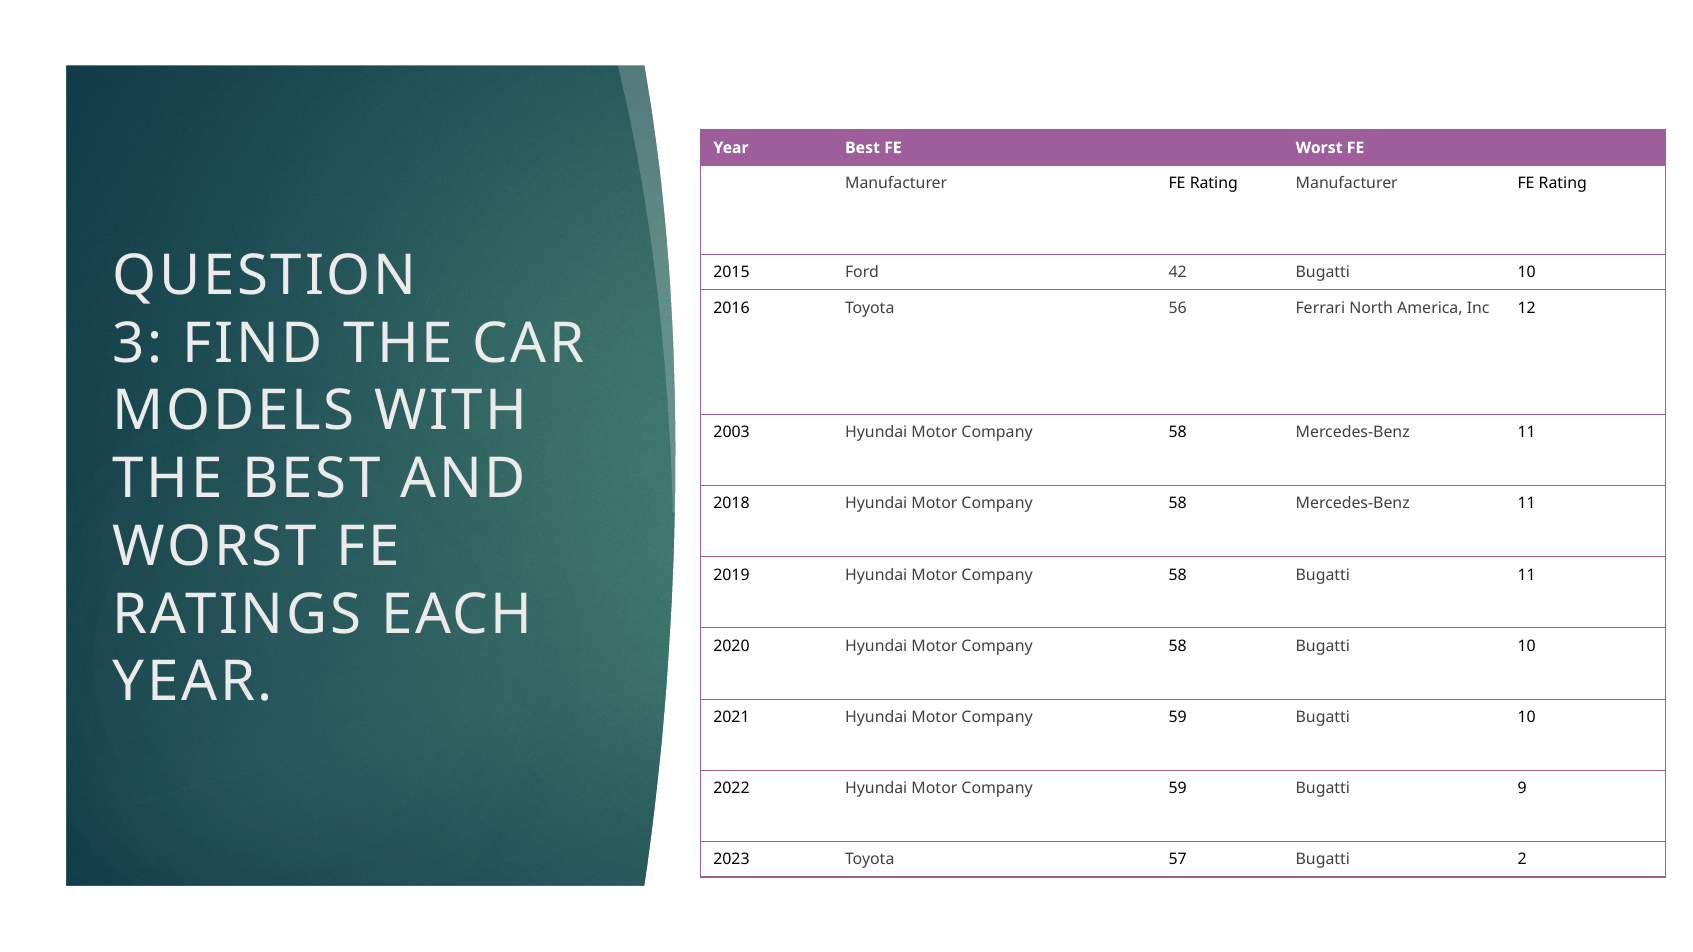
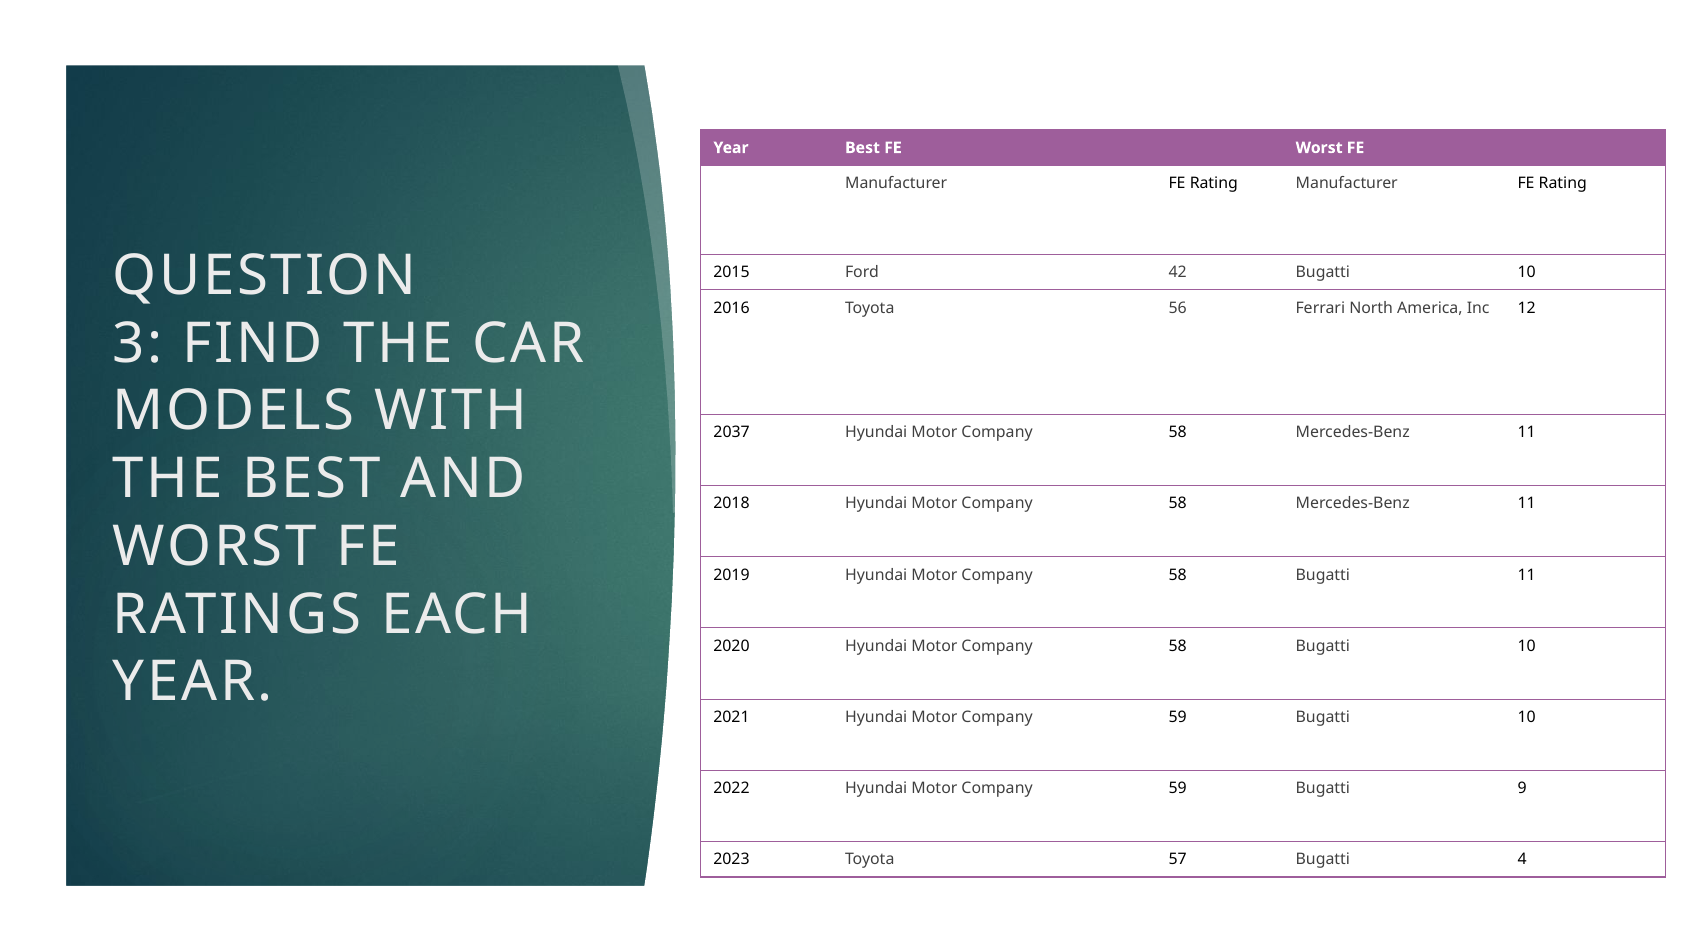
2003: 2003 -> 2037 (732, 433)
2: 2 -> 4 (1522, 860)
